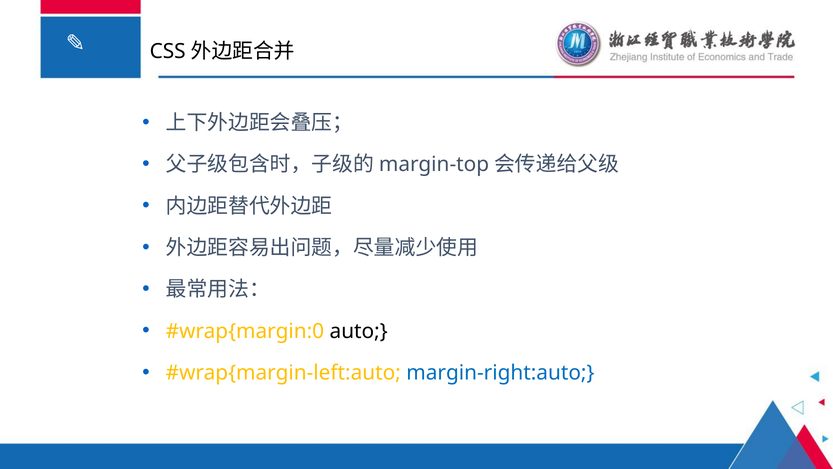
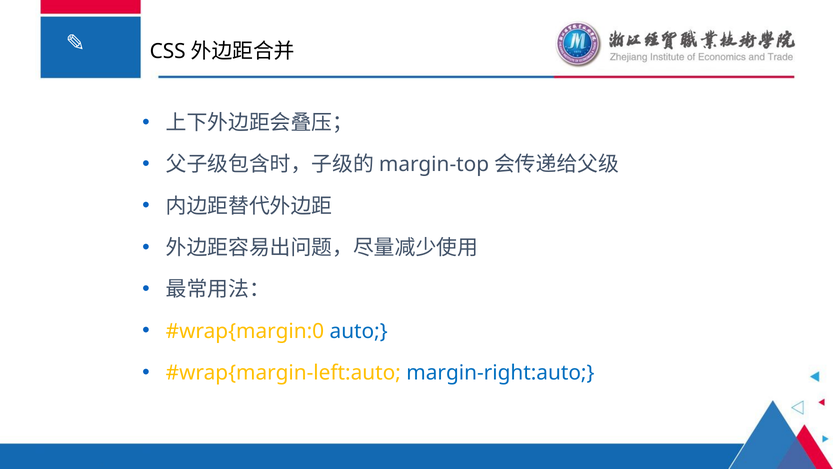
auto colour: black -> blue (359, 331)
